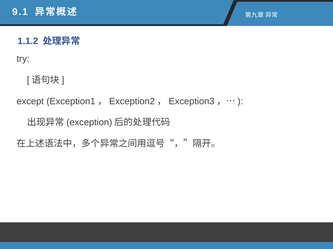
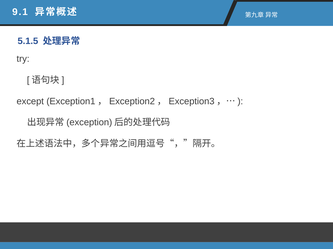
1.1.2: 1.1.2 -> 5.1.5 (28, 41)
